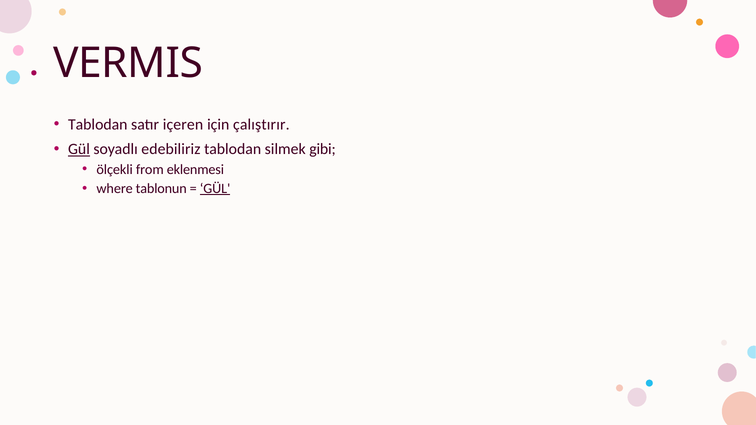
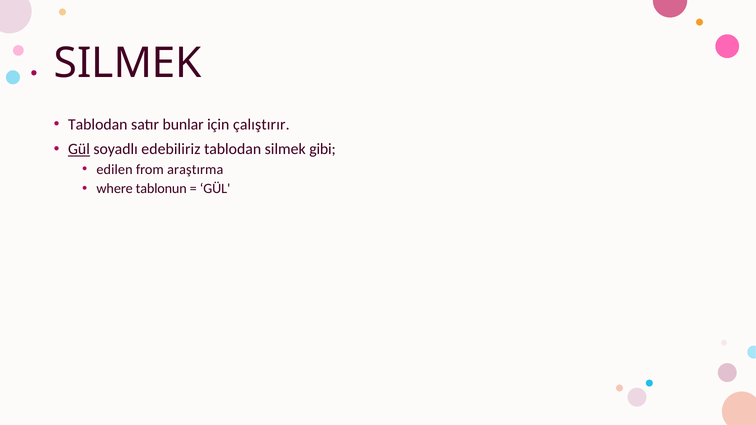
VERMIS: VERMIS -> SILMEK (128, 63)
içeren: içeren -> bunlar (183, 124)
ölçekli: ölçekli -> edilen (114, 169)
eklenmesi: eklenmesi -> araştırma (195, 169)
GÜL underline: present -> none (215, 189)
